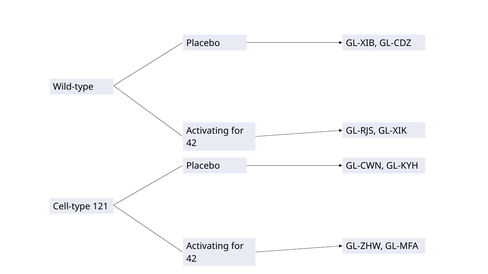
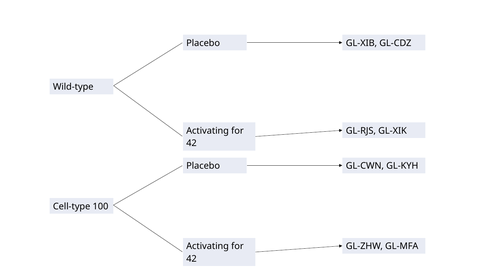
121: 121 -> 100 (101, 207)
